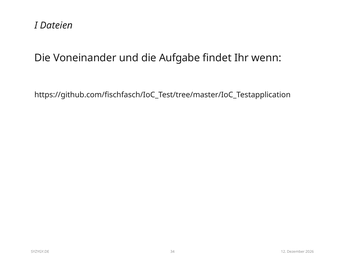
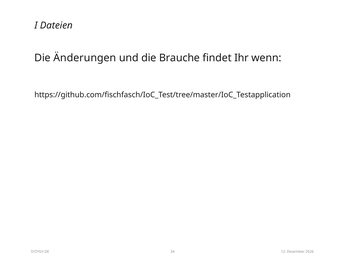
Voneinander: Voneinander -> Änderungen (85, 58)
Aufgabe: Aufgabe -> Brauche (180, 58)
